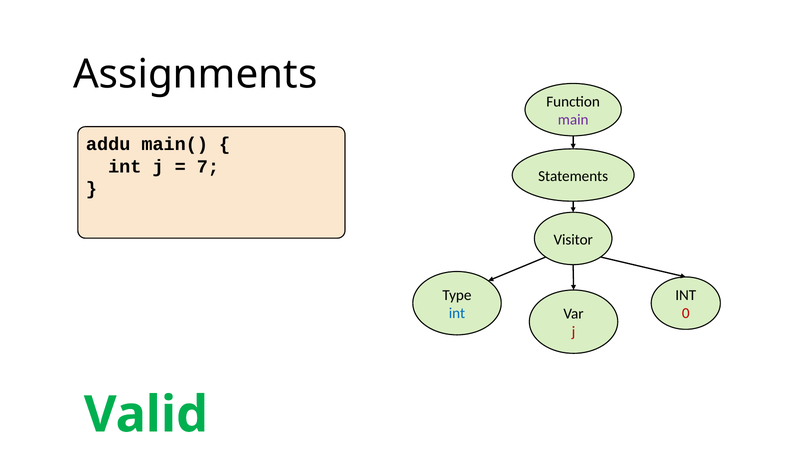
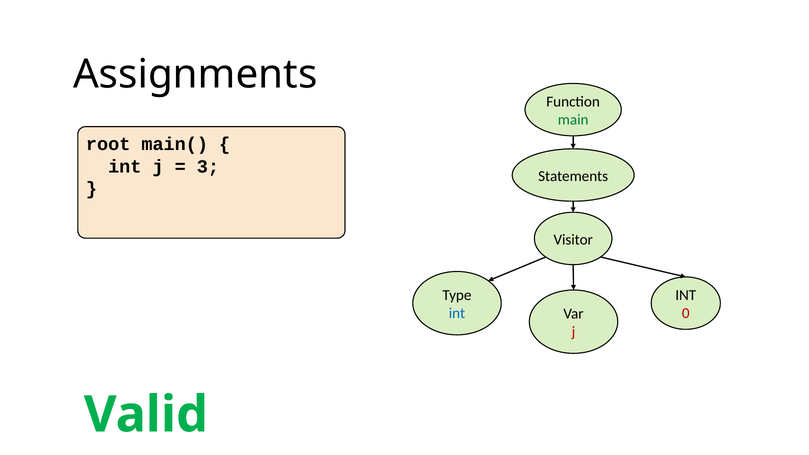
main colour: purple -> green (573, 120)
addu: addu -> root (108, 144)
7: 7 -> 3 (208, 167)
